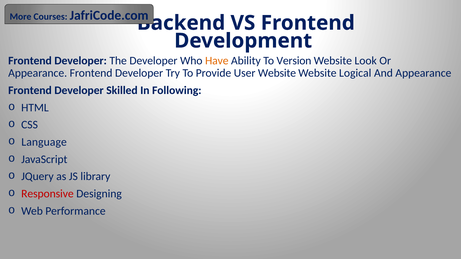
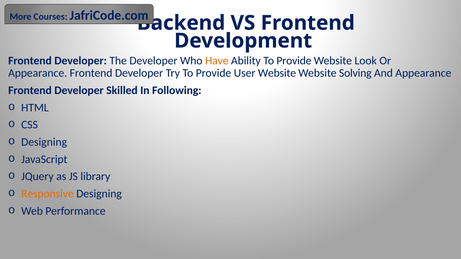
Ability To Version: Version -> Provide (294, 61)
Logical: Logical -> Solving (355, 73)
Language: Language -> Designing (44, 142)
Responsive colour: red -> orange (47, 194)
